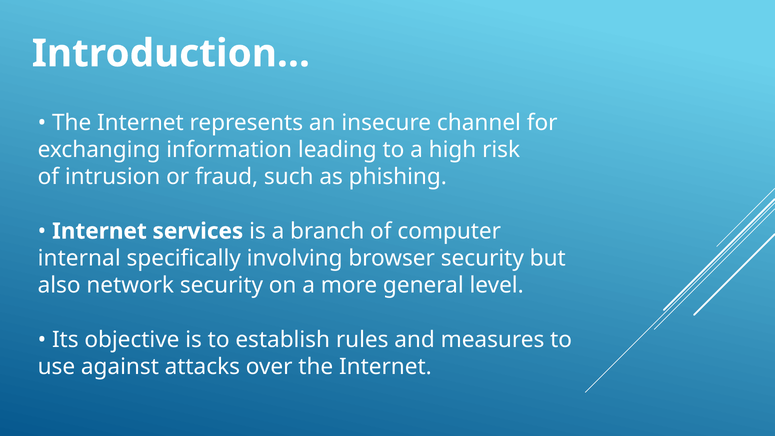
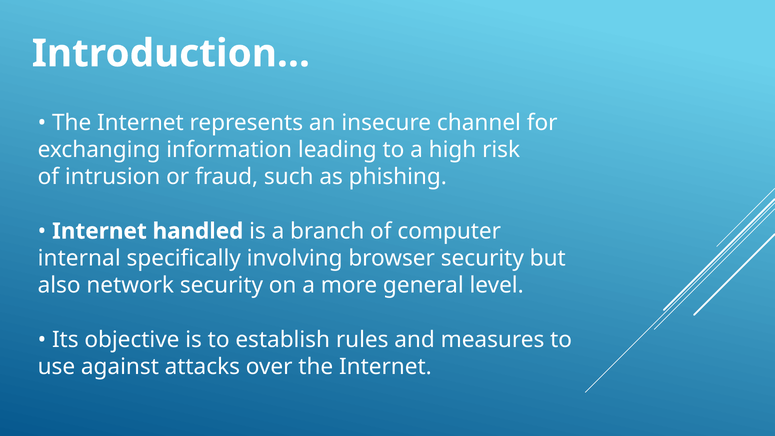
services: services -> handled (198, 231)
